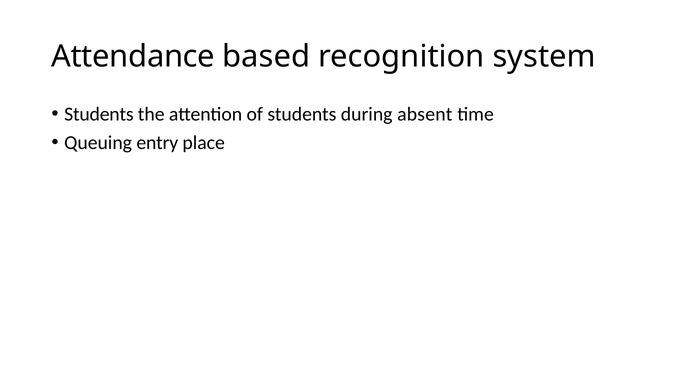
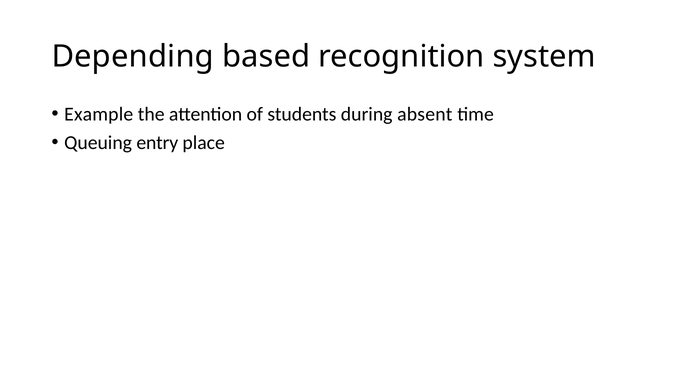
Attendance: Attendance -> Depending (133, 57)
Students: Students -> Example (99, 114)
